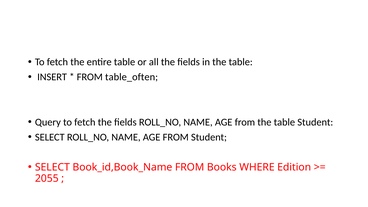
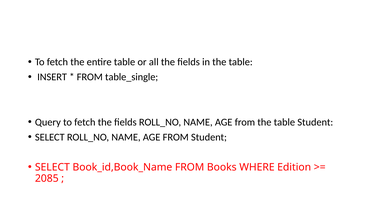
table_often: table_often -> table_single (132, 77)
2055: 2055 -> 2085 (47, 178)
